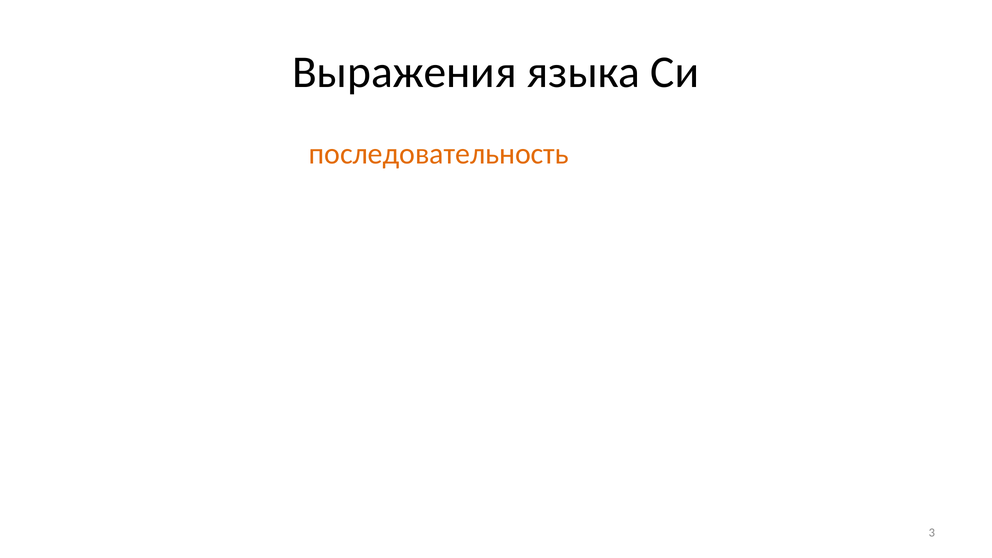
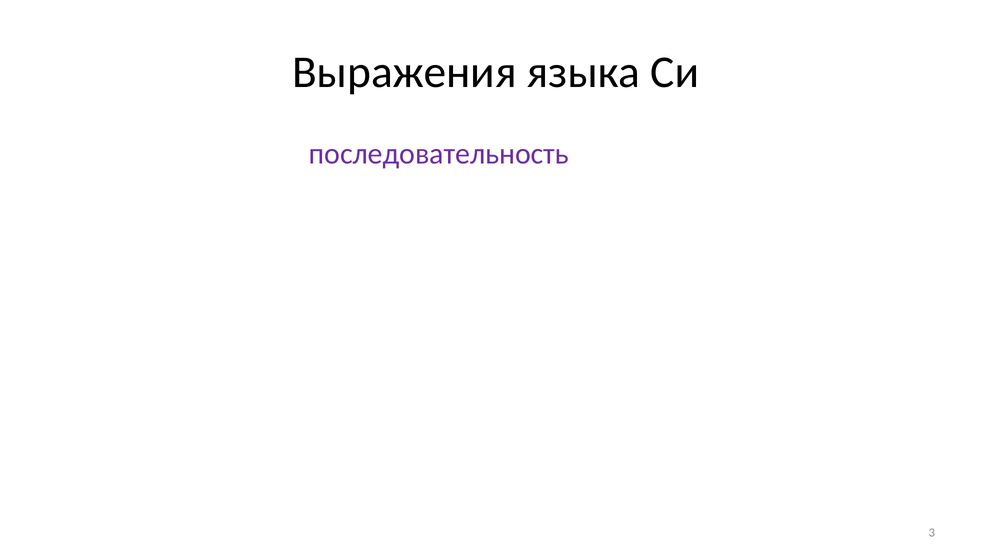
последовательность colour: orange -> purple (439, 154)
